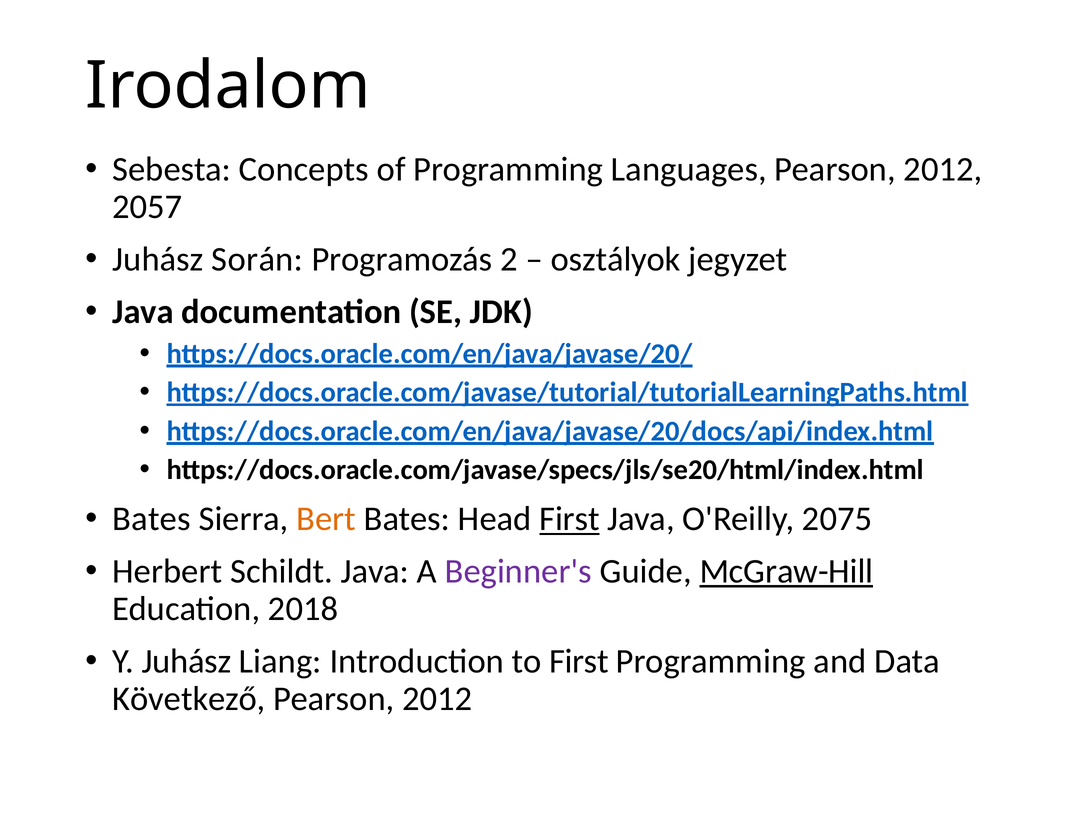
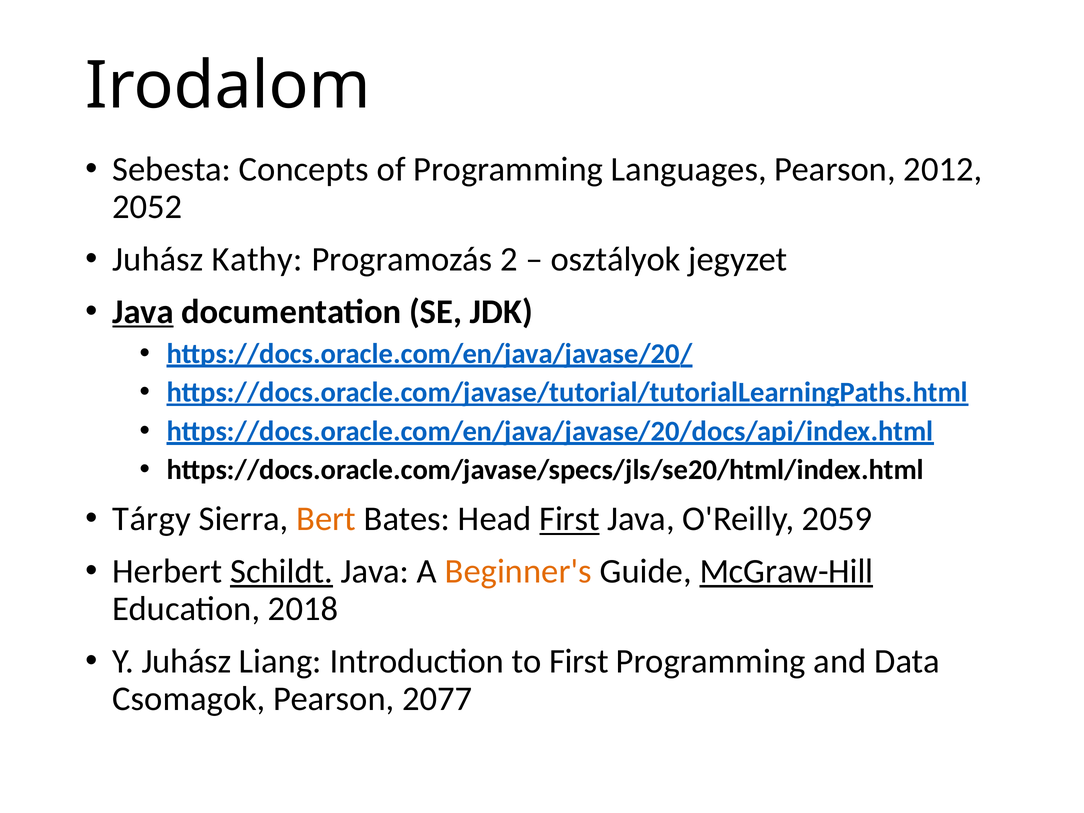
2057: 2057 -> 2052 (147, 207)
Során: Során -> Kathy (257, 259)
Java underline: none -> present (143, 312)
Bates: Bates -> Tárgy (152, 519)
2075: 2075 -> 2059 (837, 519)
Schildt underline: none -> present (282, 571)
Beginner's colour: purple -> orange (518, 571)
Következő: Következő -> Csomagok (189, 699)
2012: 2012 -> 2077 (437, 699)
